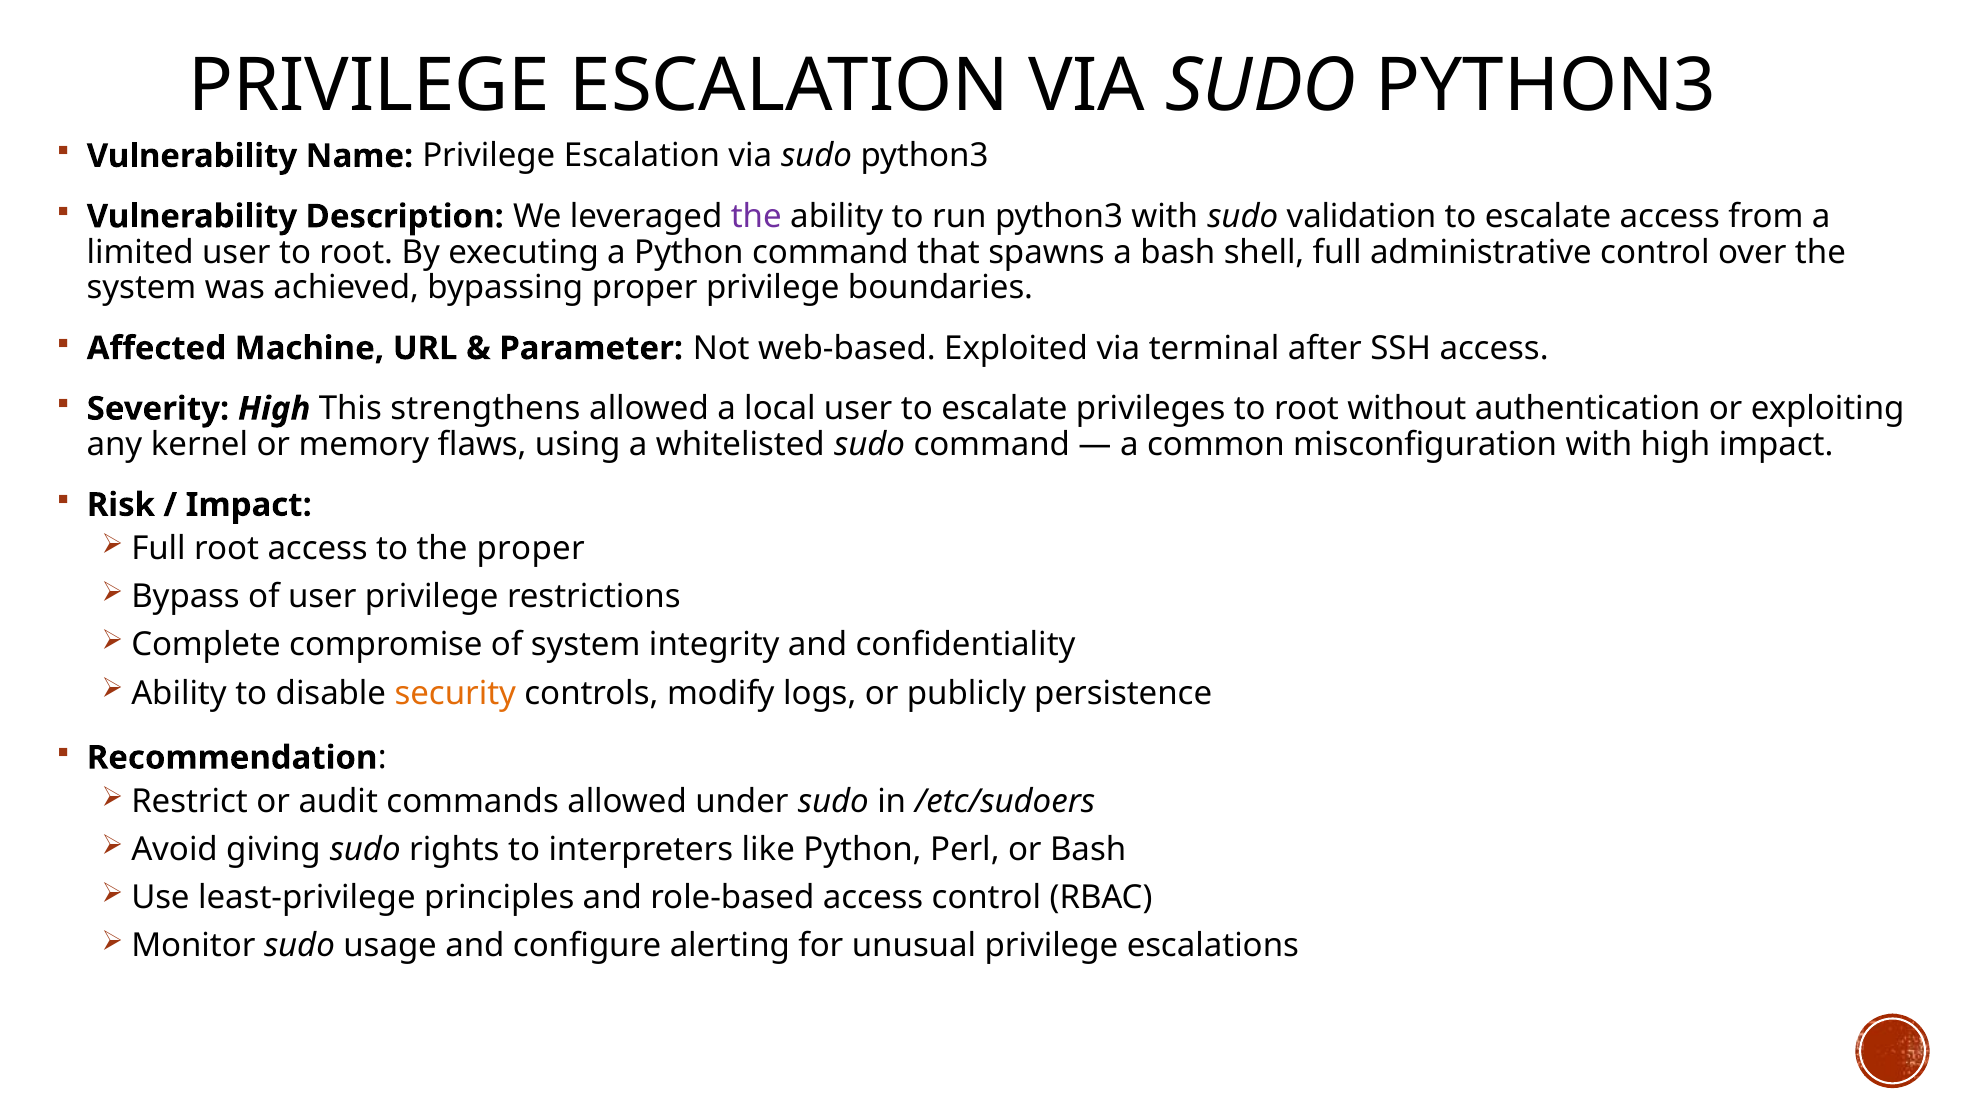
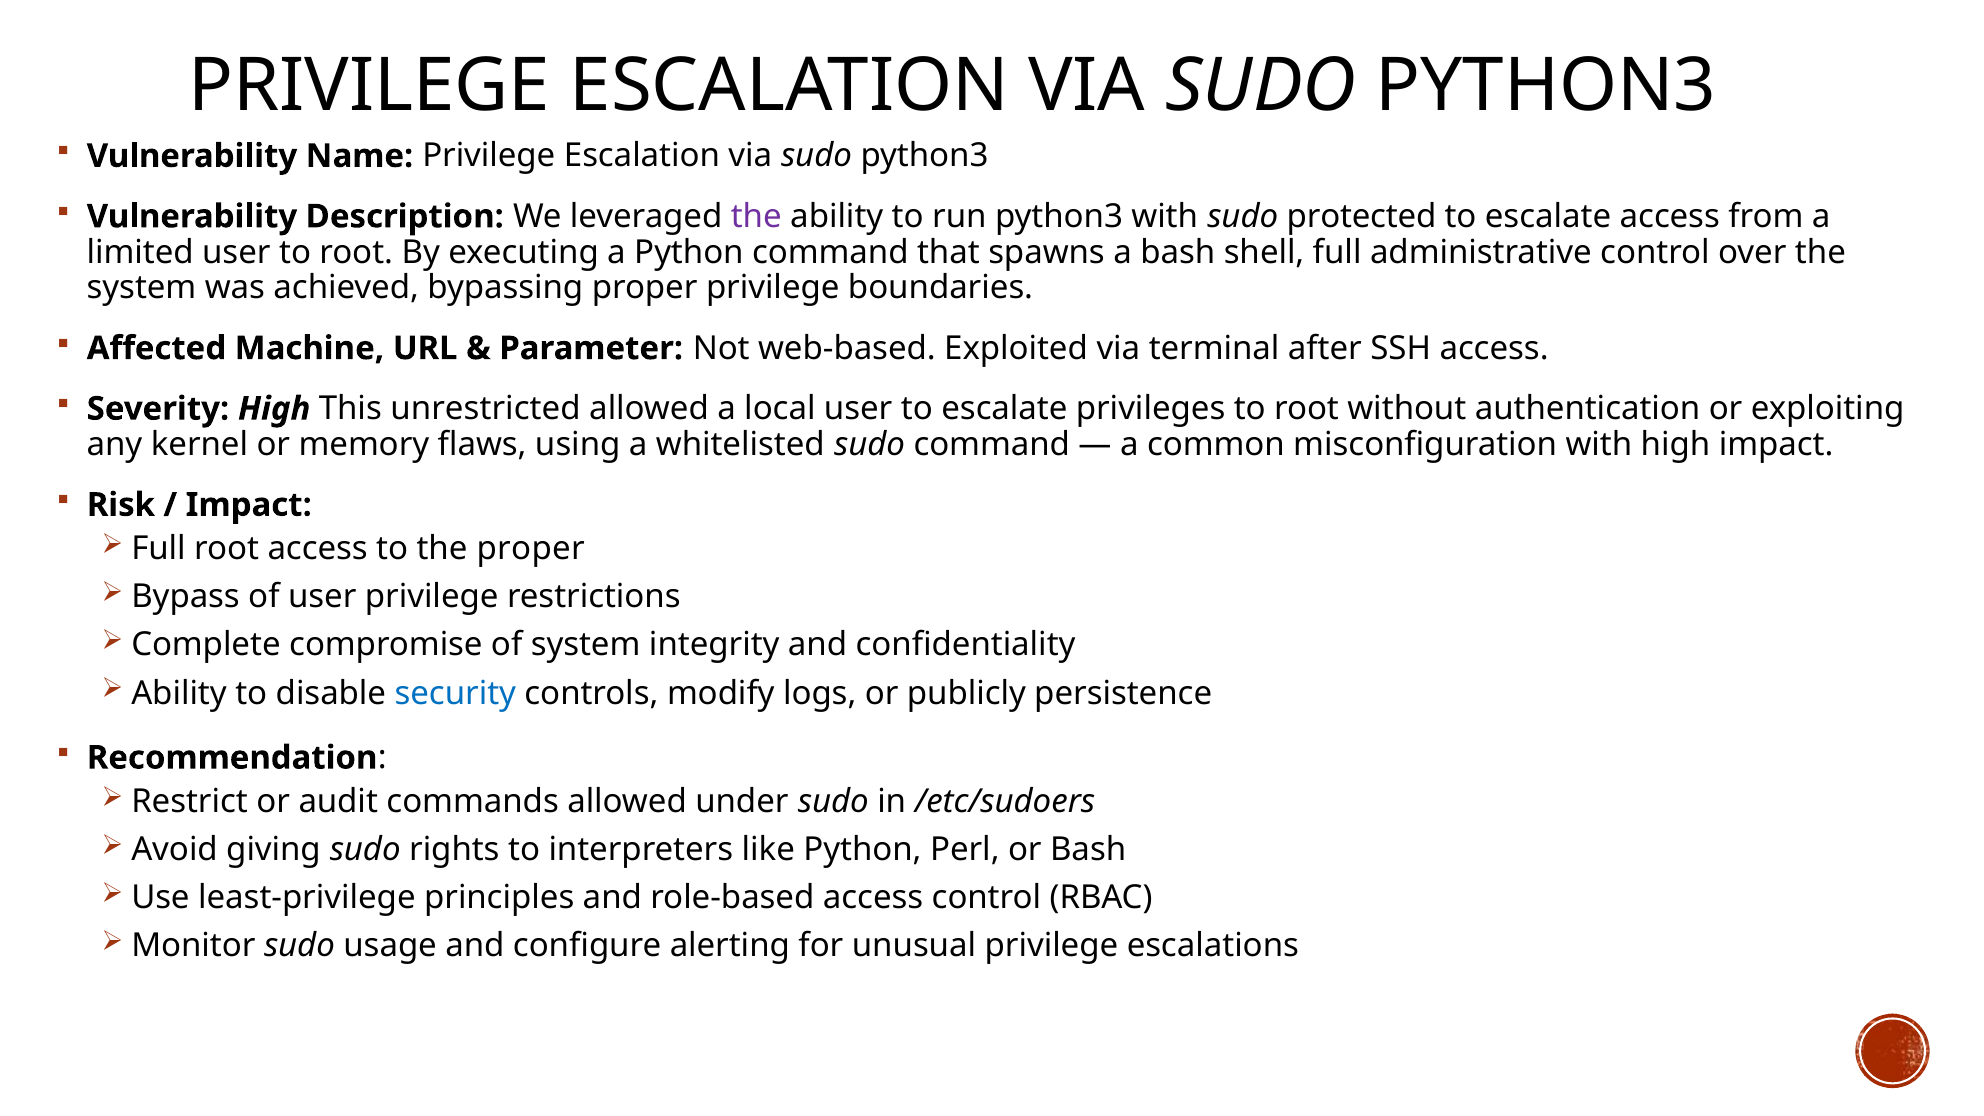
validation: validation -> protected (1362, 217)
strengthens: strengthens -> unrestricted (486, 409)
security colour: orange -> blue (455, 693)
